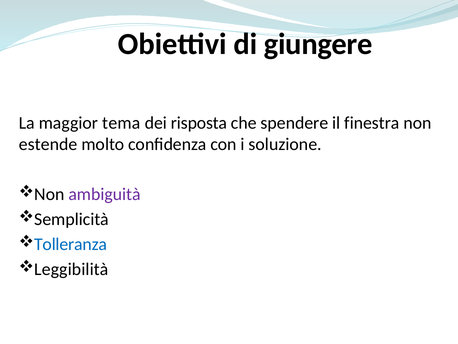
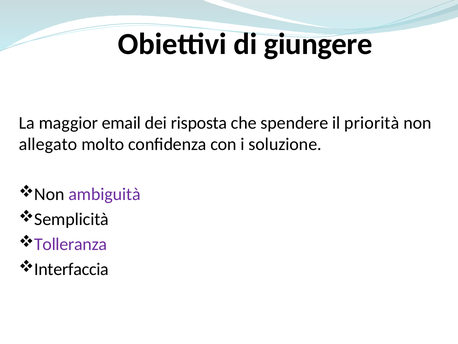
tema: tema -> email (121, 123)
finestra: finestra -> priorità (372, 123)
estende: estende -> allegato (48, 144)
Tolleranza colour: blue -> purple (71, 244)
Leggibilità: Leggibilità -> Interfaccia (72, 269)
